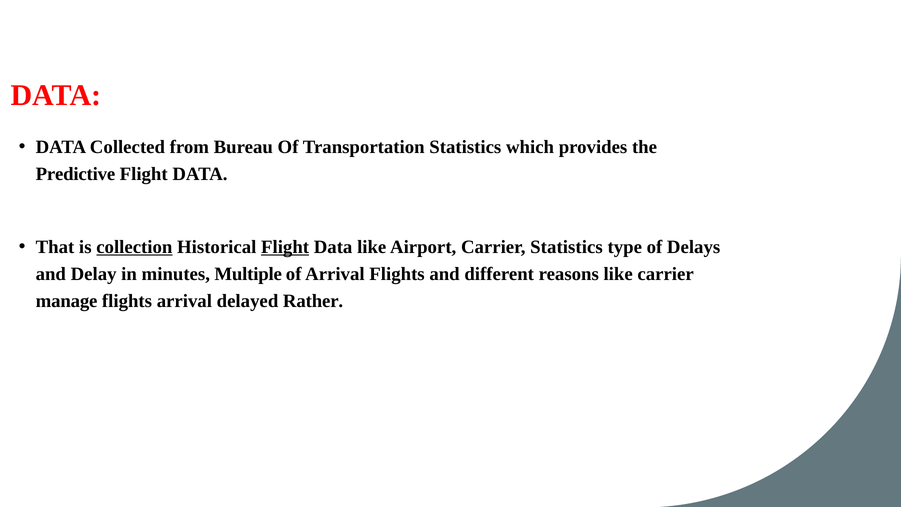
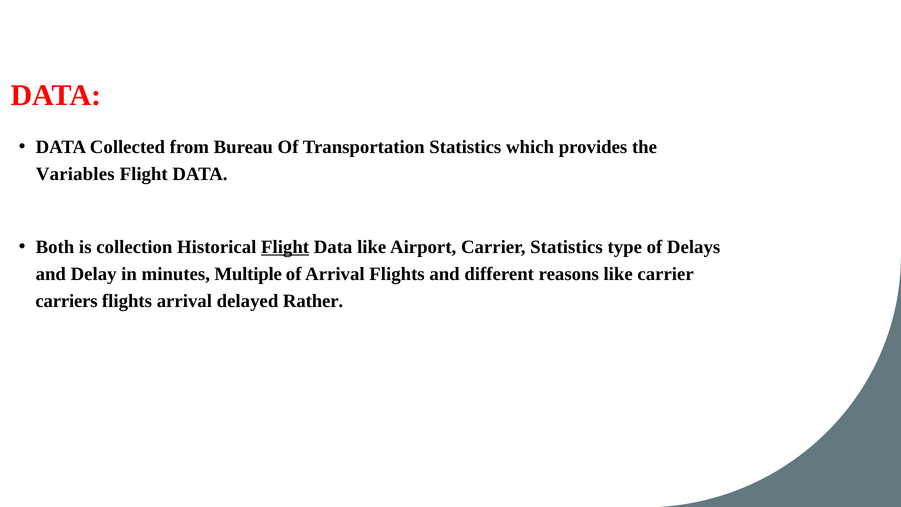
Predictive: Predictive -> Variables (75, 174)
That: That -> Both (55, 247)
collection underline: present -> none (134, 247)
manage: manage -> carriers (67, 301)
